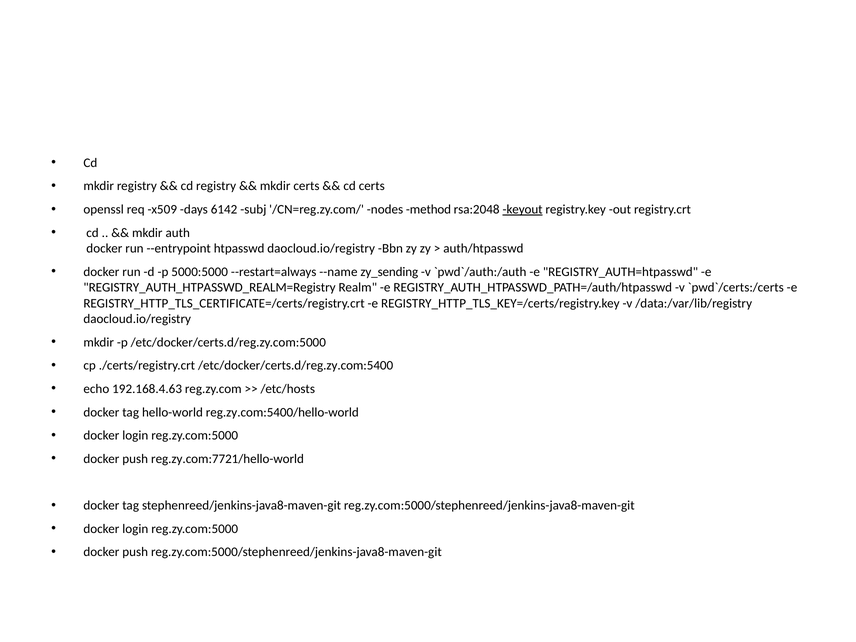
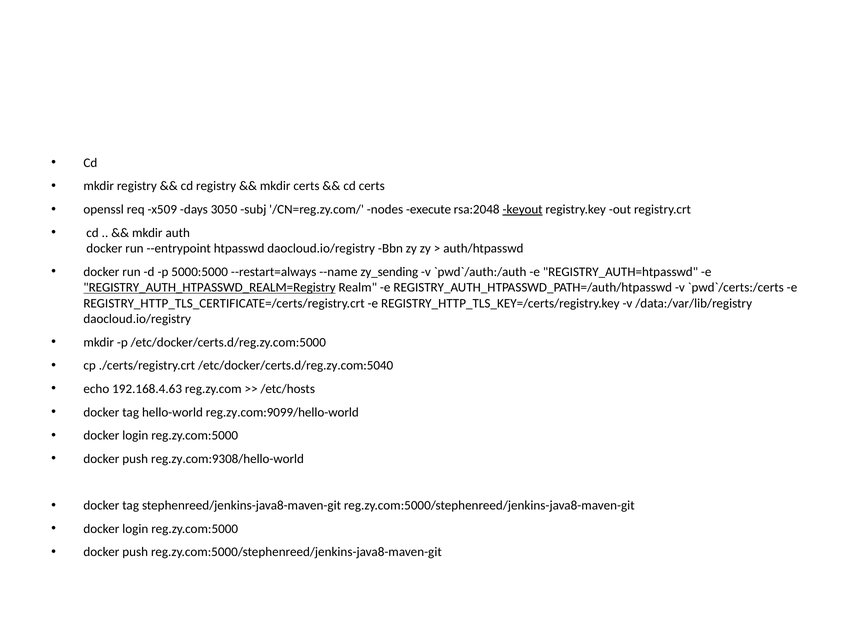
6142: 6142 -> 3050 (224, 209)
method: method -> execute (429, 209)
REGISTRY_AUTH_HTPASSWD_REALM=Registry underline: none -> present (210, 288)
/etc/docker/certs.d/reg.zy.com:5400: /etc/docker/certs.d/reg.zy.com:5400 -> /etc/docker/certs.d/reg.zy.com:5040 (296, 366)
reg.zy.com:5400/hello-world: reg.zy.com:5400/hello-world -> reg.zy.com:9099/hello-world (282, 412)
reg.zy.com:7721/hello-world: reg.zy.com:7721/hello-world -> reg.zy.com:9308/hello-world (228, 459)
